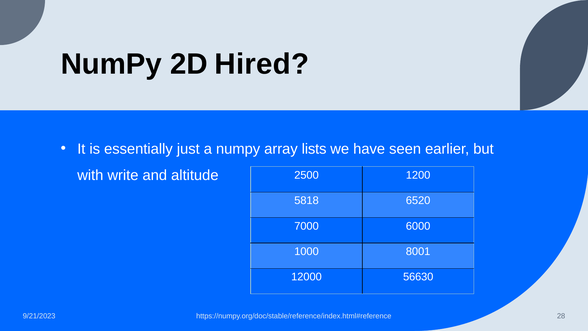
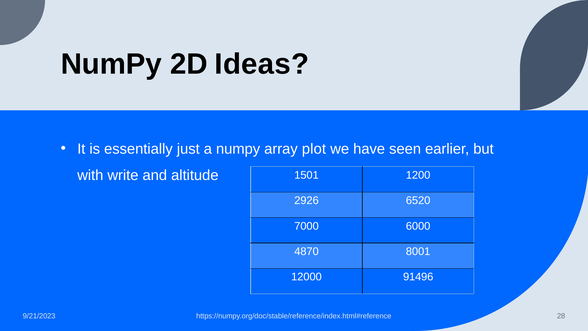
Hired: Hired -> Ideas (262, 64)
lists: lists -> plot (314, 149)
2500: 2500 -> 1501 (306, 175)
5818: 5818 -> 2926 (306, 201)
1000: 1000 -> 4870 (306, 251)
56630: 56630 -> 91496 (418, 277)
